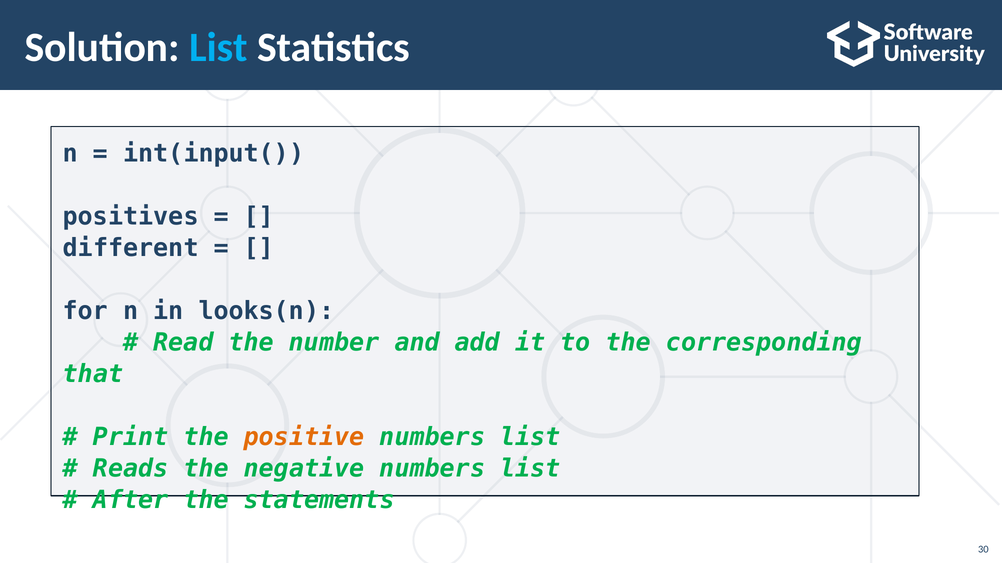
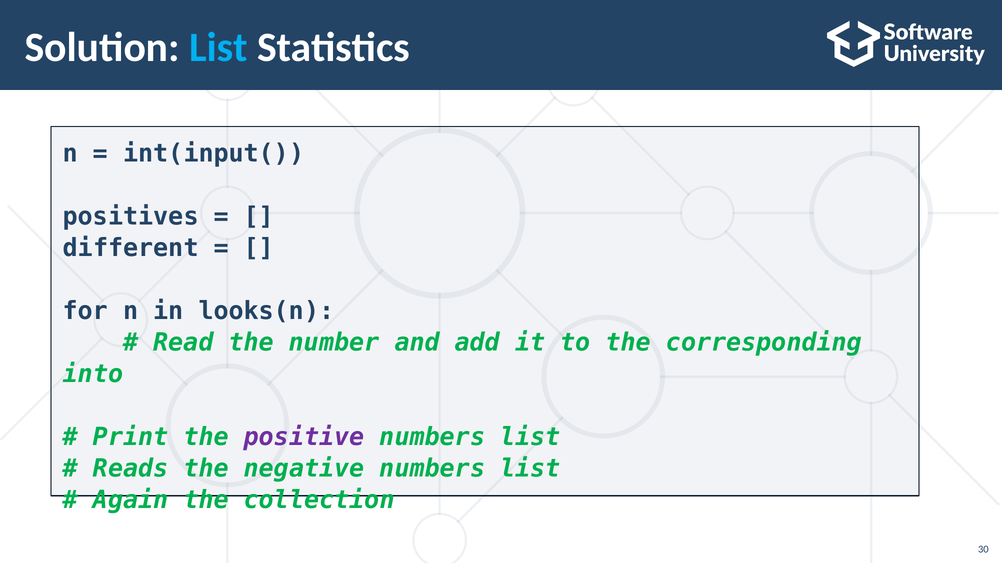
that: that -> into (93, 374)
positive colour: orange -> purple (304, 437)
After: After -> Again (131, 501)
statements: statements -> collection (319, 501)
